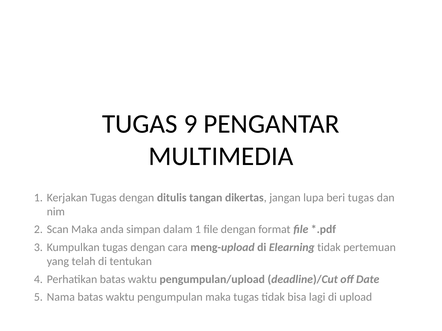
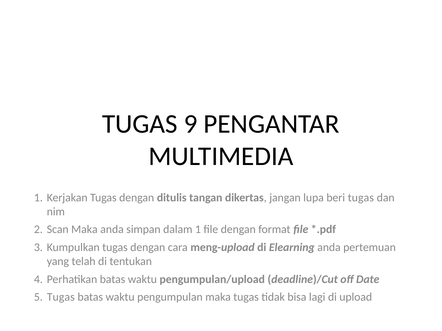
Elearning tidak: tidak -> anda (329, 248)
Nama: Nama -> Tugas (61, 298)
